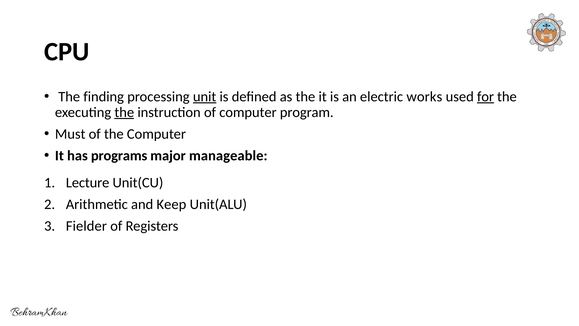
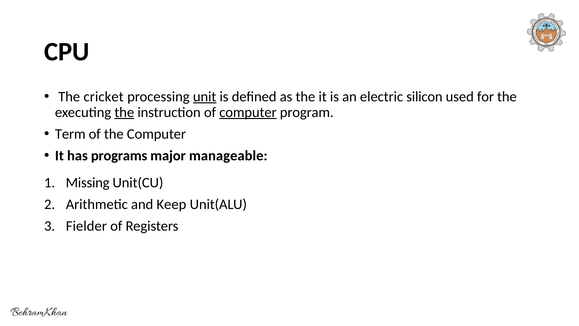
finding: finding -> cricket (104, 97)
works: works -> silicon (424, 97)
for underline: present -> none (486, 97)
computer underline: none -> present (248, 112)
Must: Must -> Term (70, 134)
Lecture: Lecture -> Missing (88, 183)
